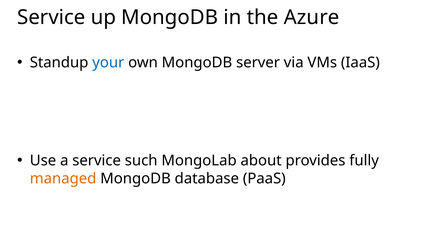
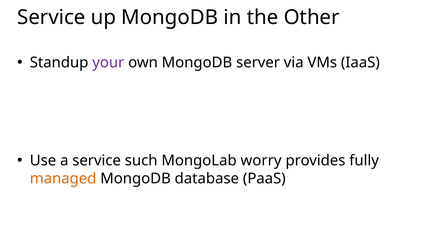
Azure: Azure -> Other (312, 17)
your colour: blue -> purple (108, 63)
about: about -> worry (261, 160)
